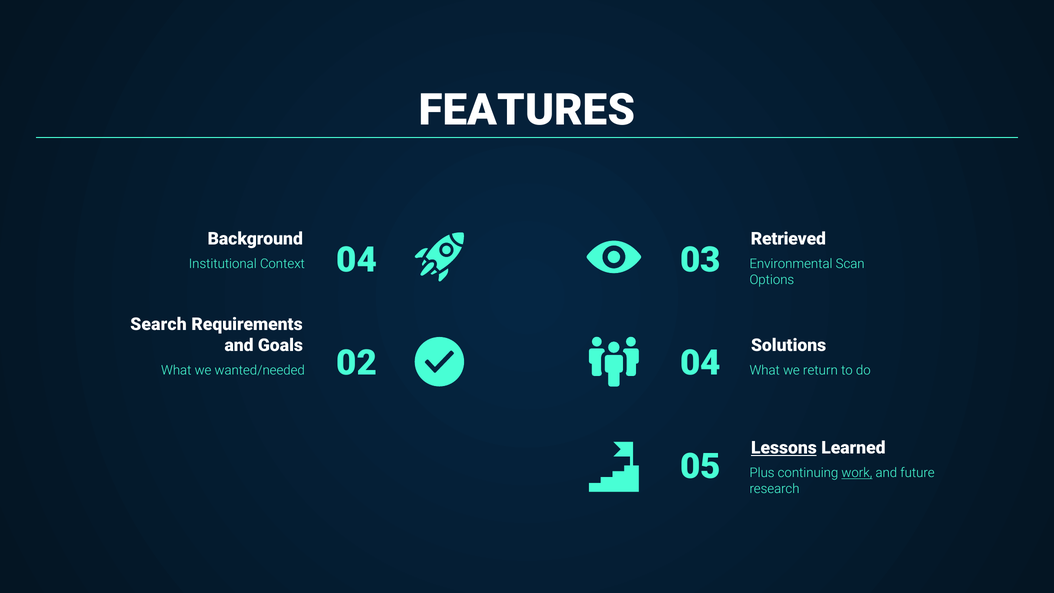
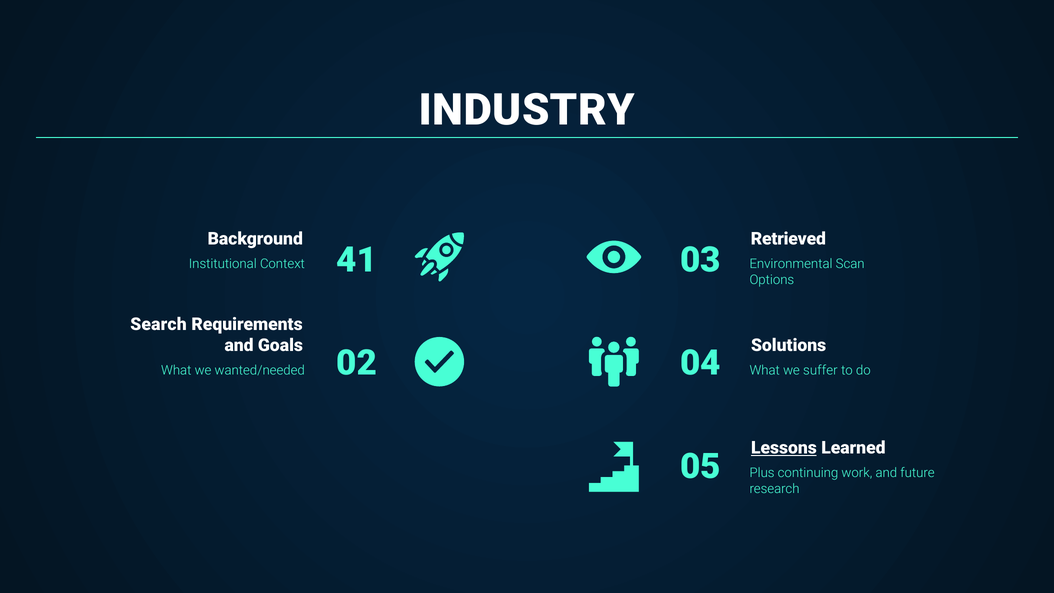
FEATURES: FEATURES -> INDUSTRY (527, 110)
Context 04: 04 -> 41 (357, 260)
return: return -> suffer (820, 371)
work underline: present -> none (857, 473)
